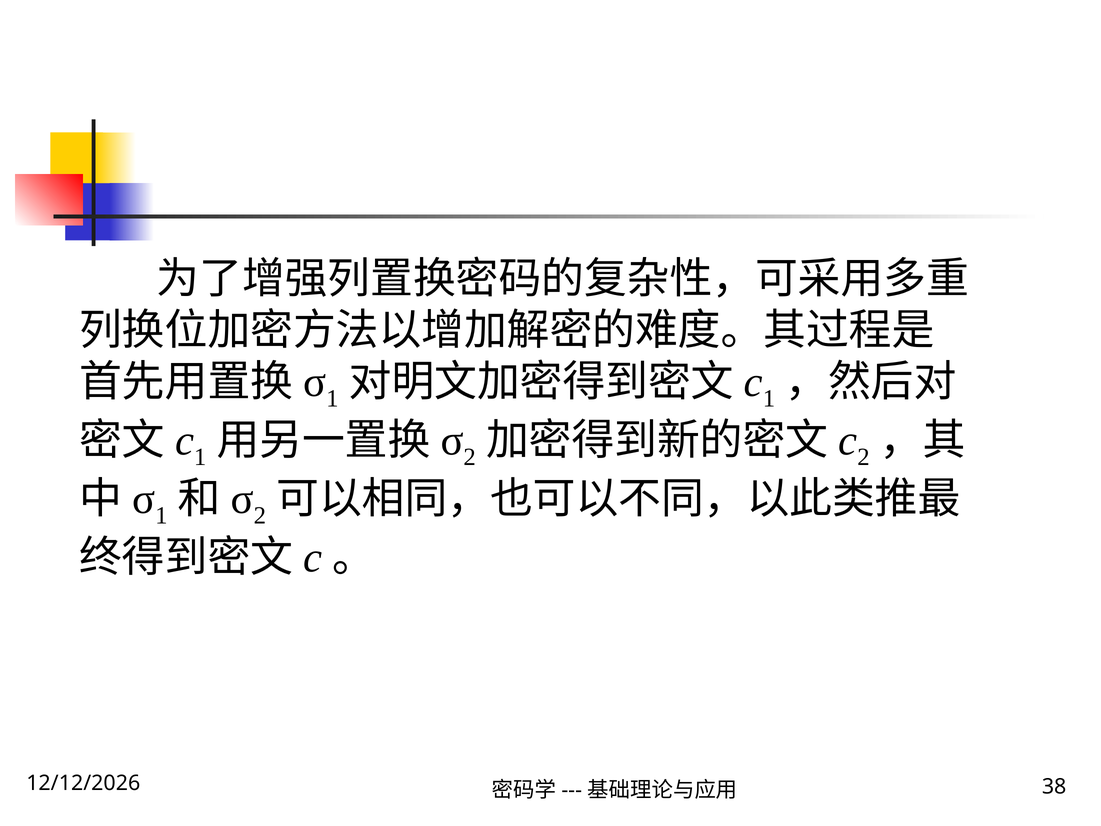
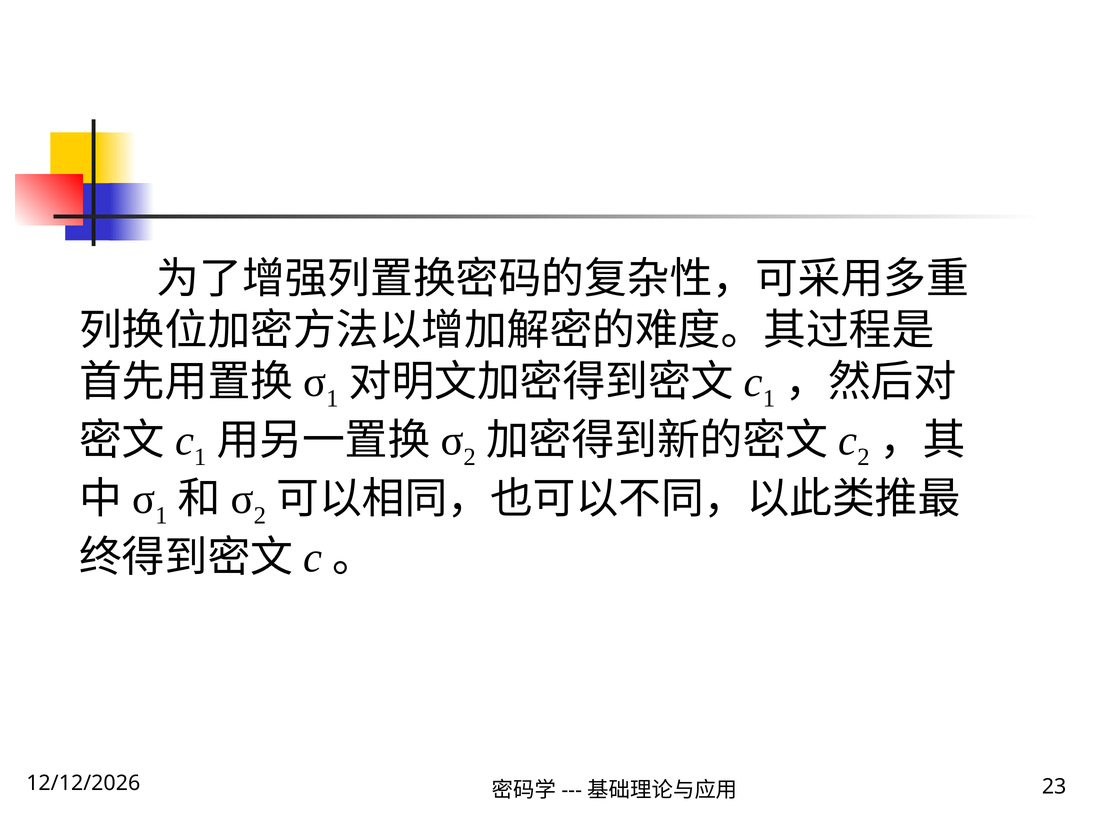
38: 38 -> 23 (1054, 786)
